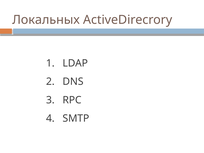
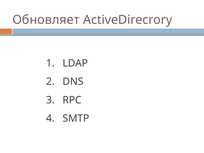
Локальных: Локальных -> Обновляет (46, 20)
